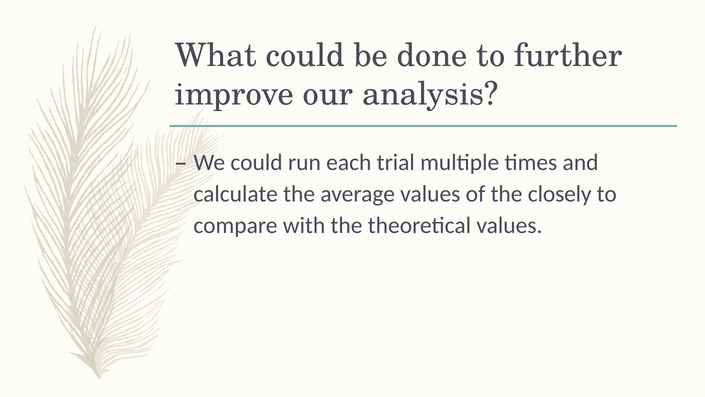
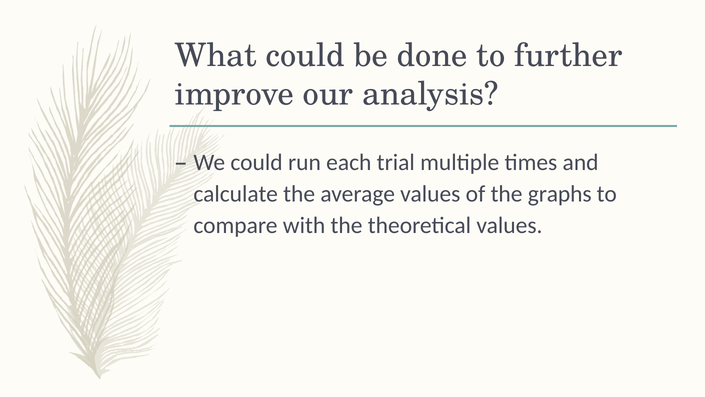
closely: closely -> graphs (560, 194)
